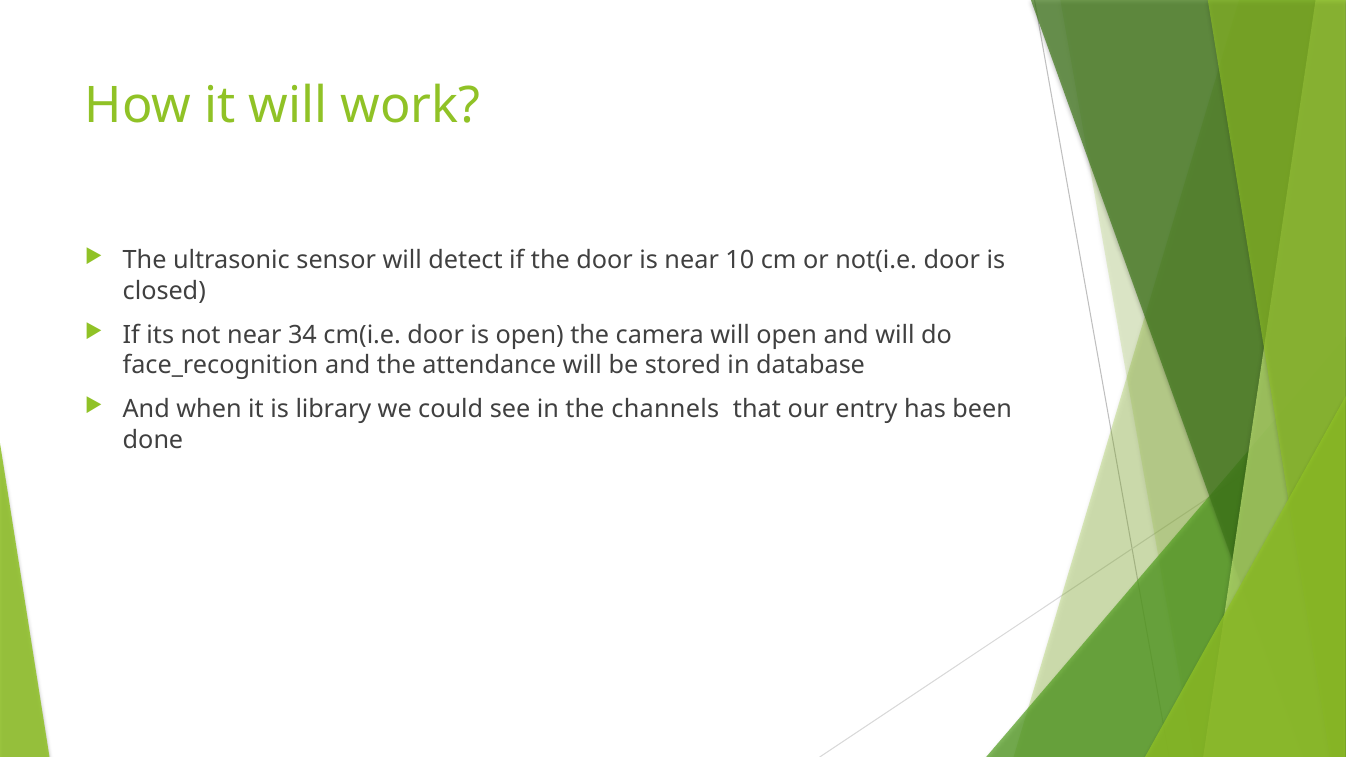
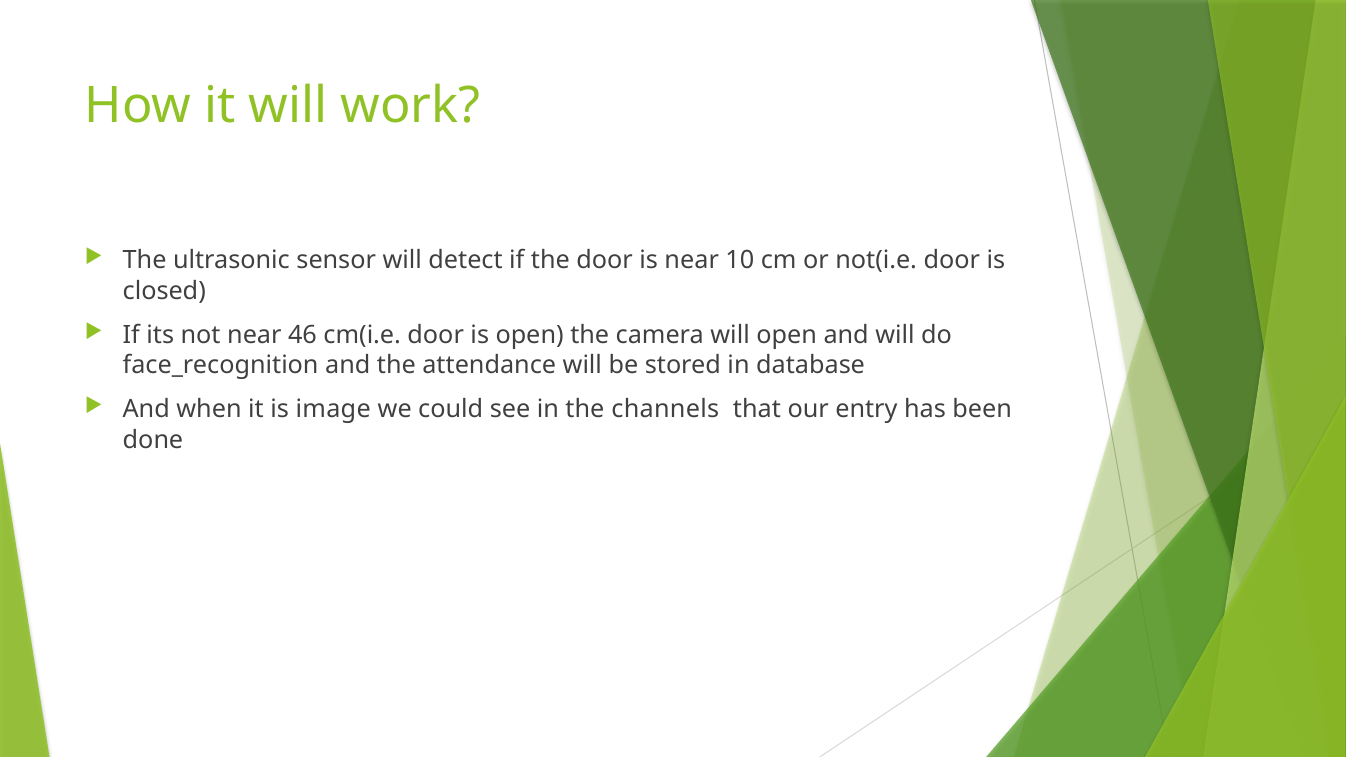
34: 34 -> 46 (303, 335)
library: library -> image (333, 410)
